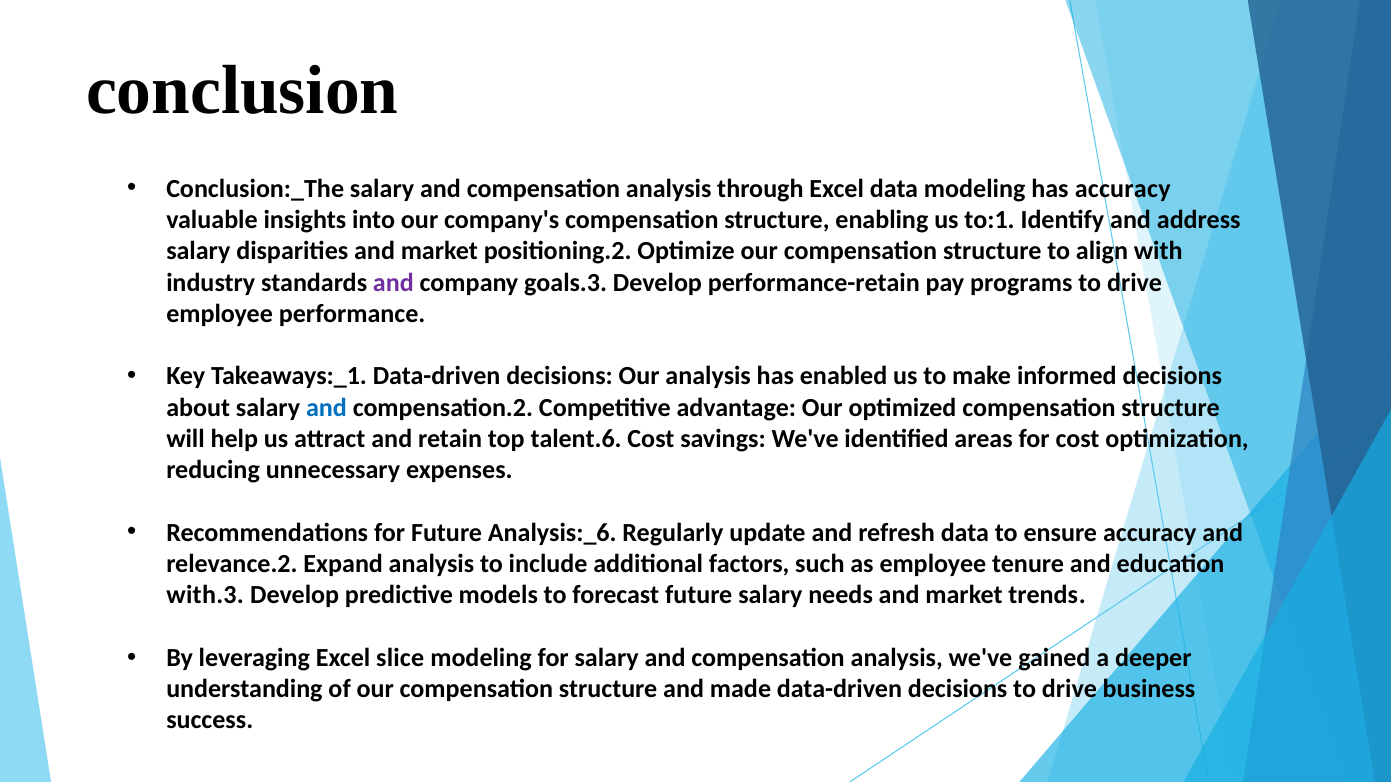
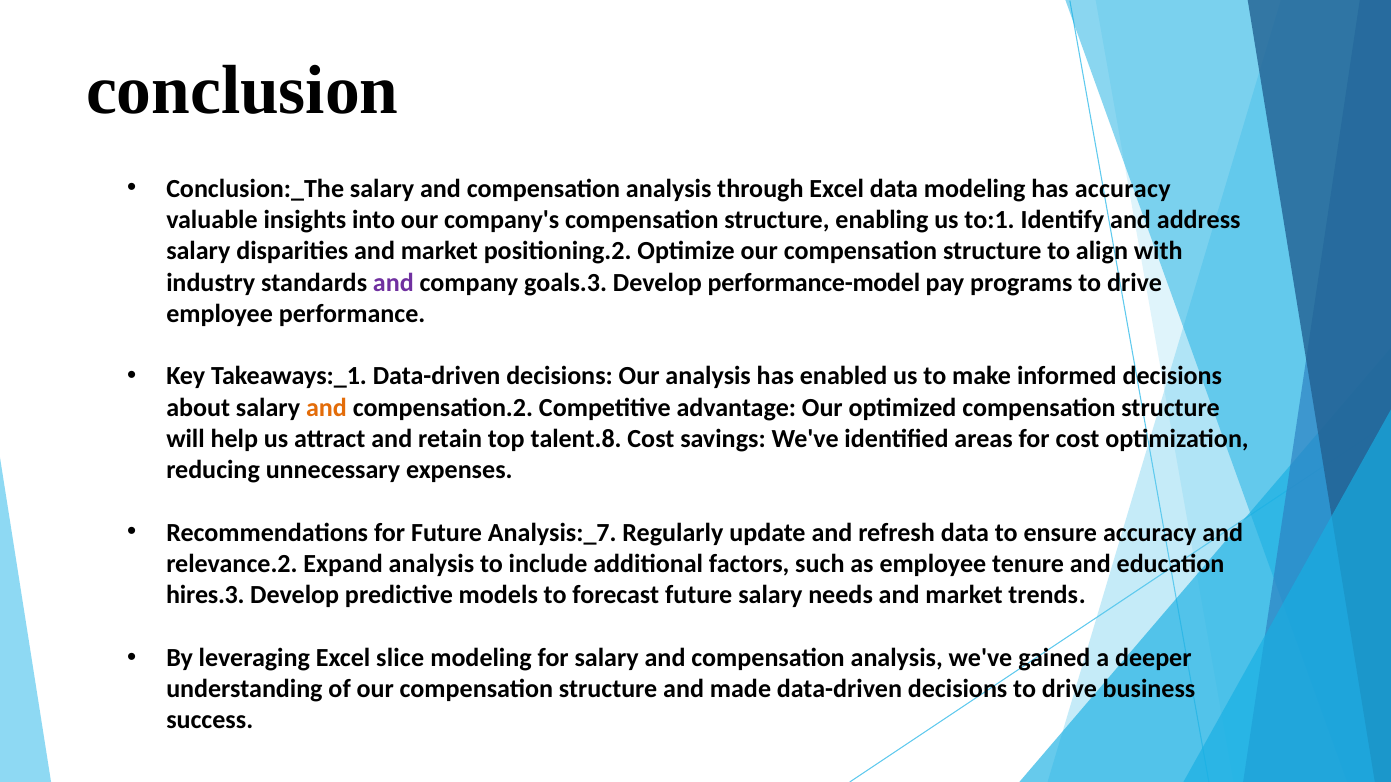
performance-retain: performance-retain -> performance-model (814, 283)
and colour: blue -> orange (326, 408)
talent.6: talent.6 -> talent.8 (576, 439)
Analysis:_6: Analysis:_6 -> Analysis:_7 (552, 533)
with.3: with.3 -> hires.3 (205, 596)
